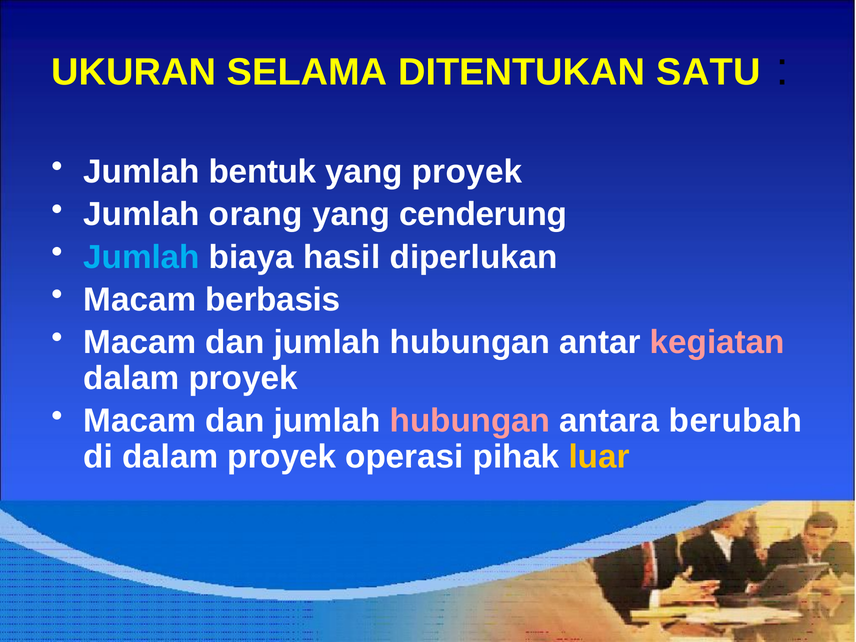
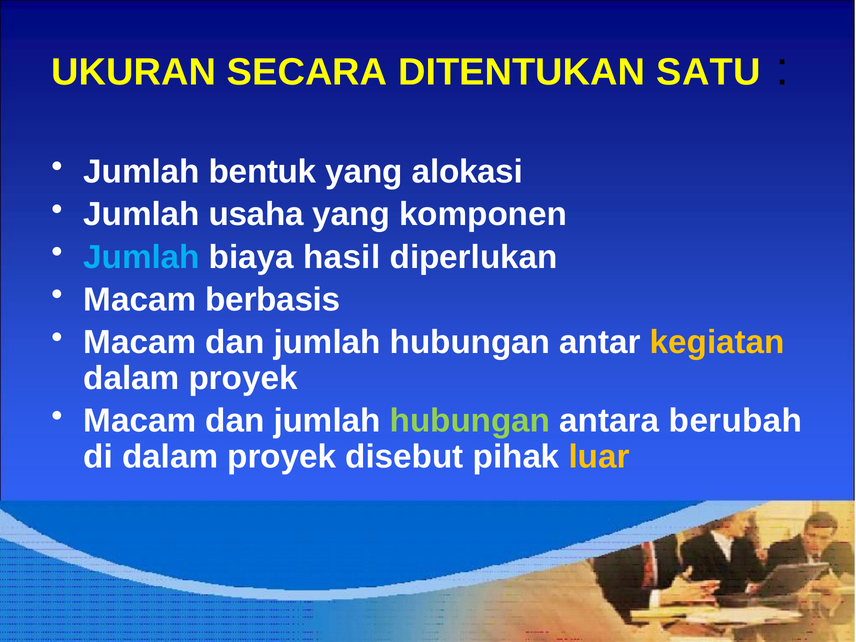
SELAMA: SELAMA -> SECARA (307, 72)
yang proyek: proyek -> alokasi (467, 172)
orang: orang -> usaha (256, 215)
cenderung: cenderung -> komponen (483, 215)
kegiatan colour: pink -> yellow (717, 342)
hubungan colour: pink -> light green (470, 421)
operasi: operasi -> disebut (404, 457)
